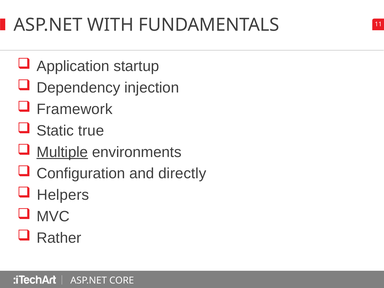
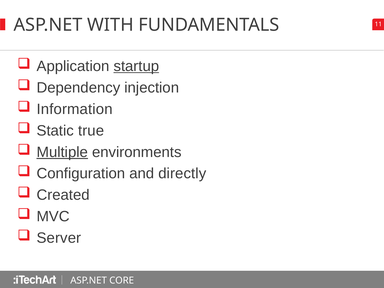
startup underline: none -> present (136, 66)
Framework: Framework -> Information (75, 109)
Helpers: Helpers -> Created (63, 195)
Rather: Rather -> Server (59, 238)
